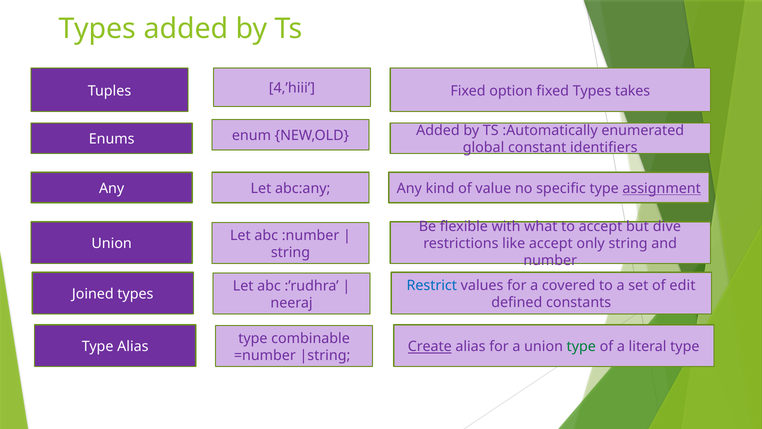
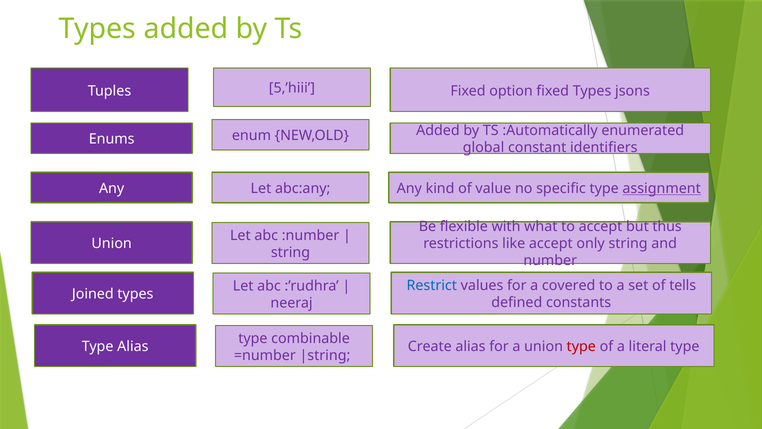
4,’hiii: 4,’hiii -> 5,’hiii (292, 88)
takes: takes -> jsons (632, 91)
dive: dive -> thus (667, 226)
edit: edit -> tells (683, 285)
Create underline: present -> none (430, 346)
type colour: green -> red (581, 346)
